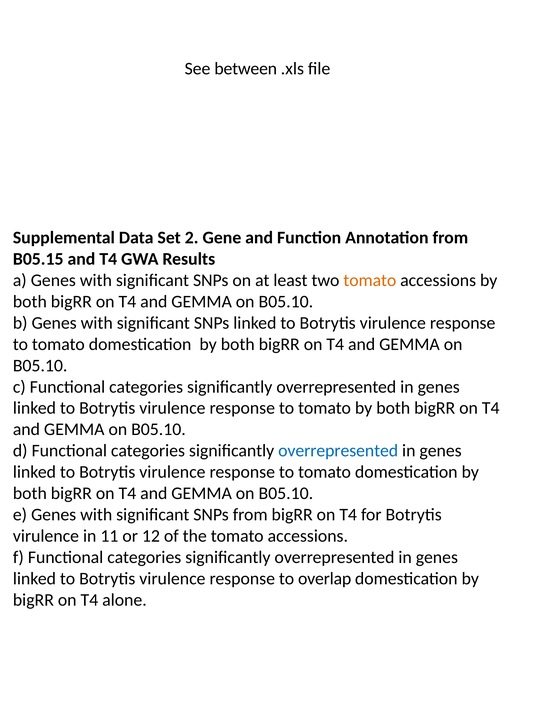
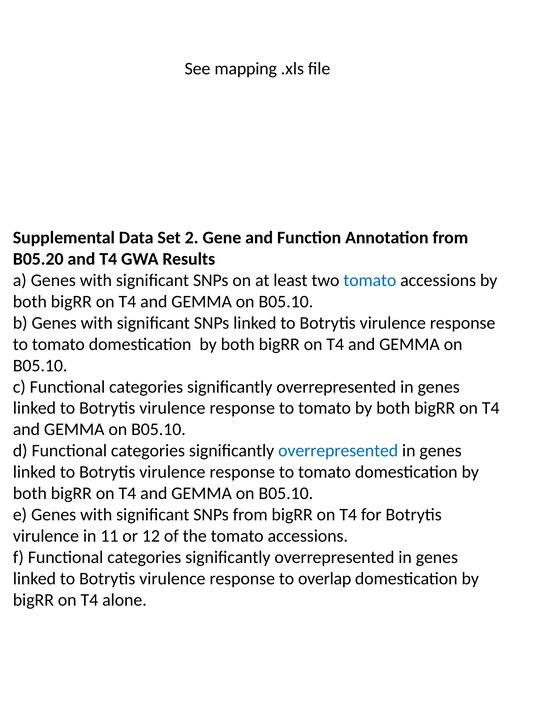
between: between -> mapping (246, 69)
B05.15: B05.15 -> B05.20 (38, 259)
tomato colour: orange -> blue (370, 281)
